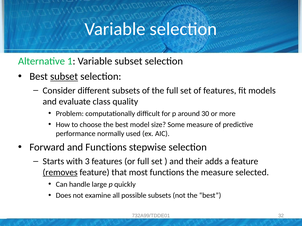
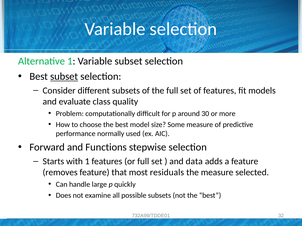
with 3: 3 -> 1 (87, 162)
their: their -> data (194, 162)
removes underline: present -> none (60, 173)
most functions: functions -> residuals (167, 173)
